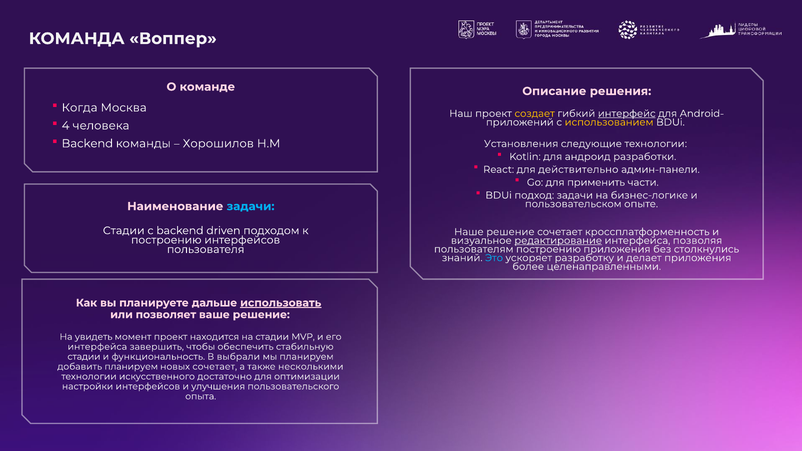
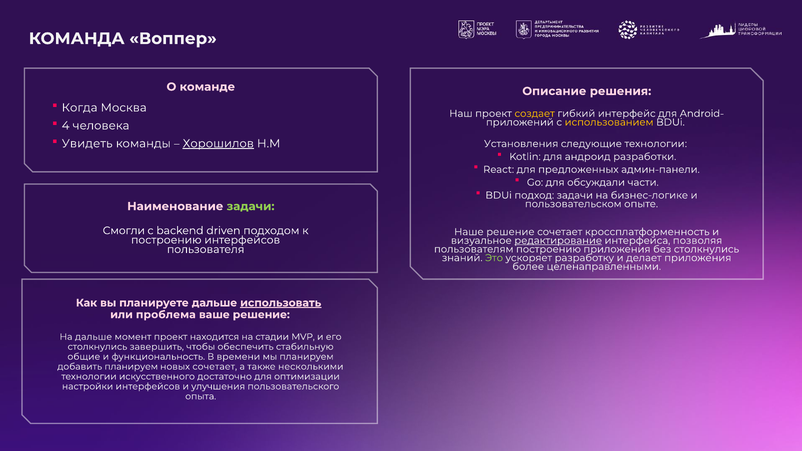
интерфейс underline: present -> none (627, 114)
Backend: Backend -> Увидеть (87, 144)
Хорошилов underline: none -> present (218, 144)
действительно: действительно -> предложенных (578, 170)
применить: применить -> обсуждали (596, 182)
задачи colour: light blue -> light green (251, 206)
Стадии: Стадии -> Смогли (124, 231)
Это colour: light blue -> light green (494, 258)
позволяет: позволяет -> проблема (166, 315)
На увидеть: увидеть -> дальше (94, 337)
интерфейса: интерфейса -> столкнулись (97, 347)
стадии: стадии -> общие (84, 357)
выбрали: выбрали -> времени (238, 357)
